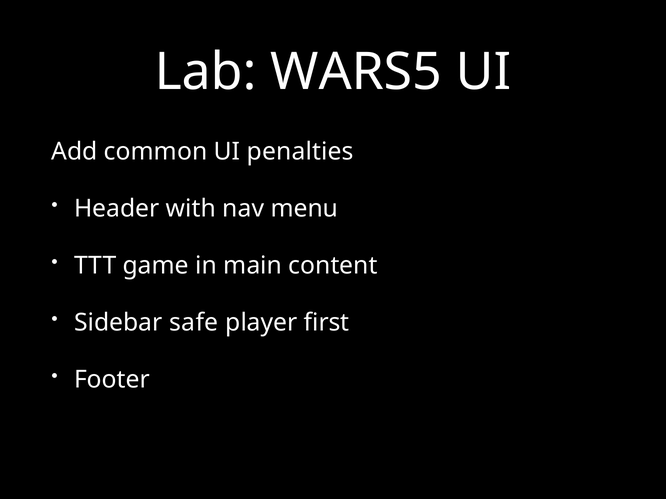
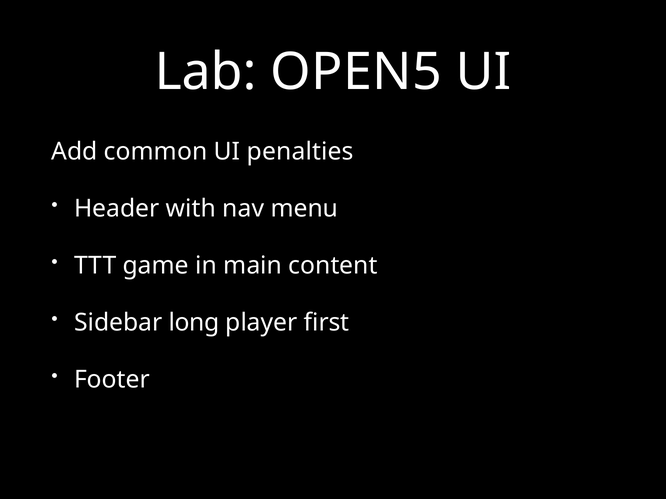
WARS5: WARS5 -> OPEN5 (356, 72)
safe: safe -> long (194, 323)
